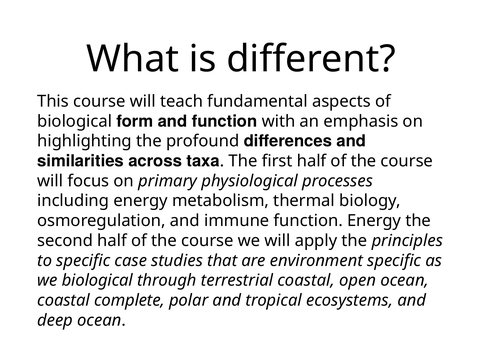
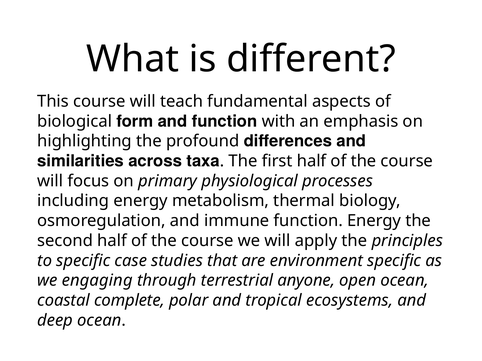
we biological: biological -> engaging (97, 281)
terrestrial coastal: coastal -> anyone (306, 281)
